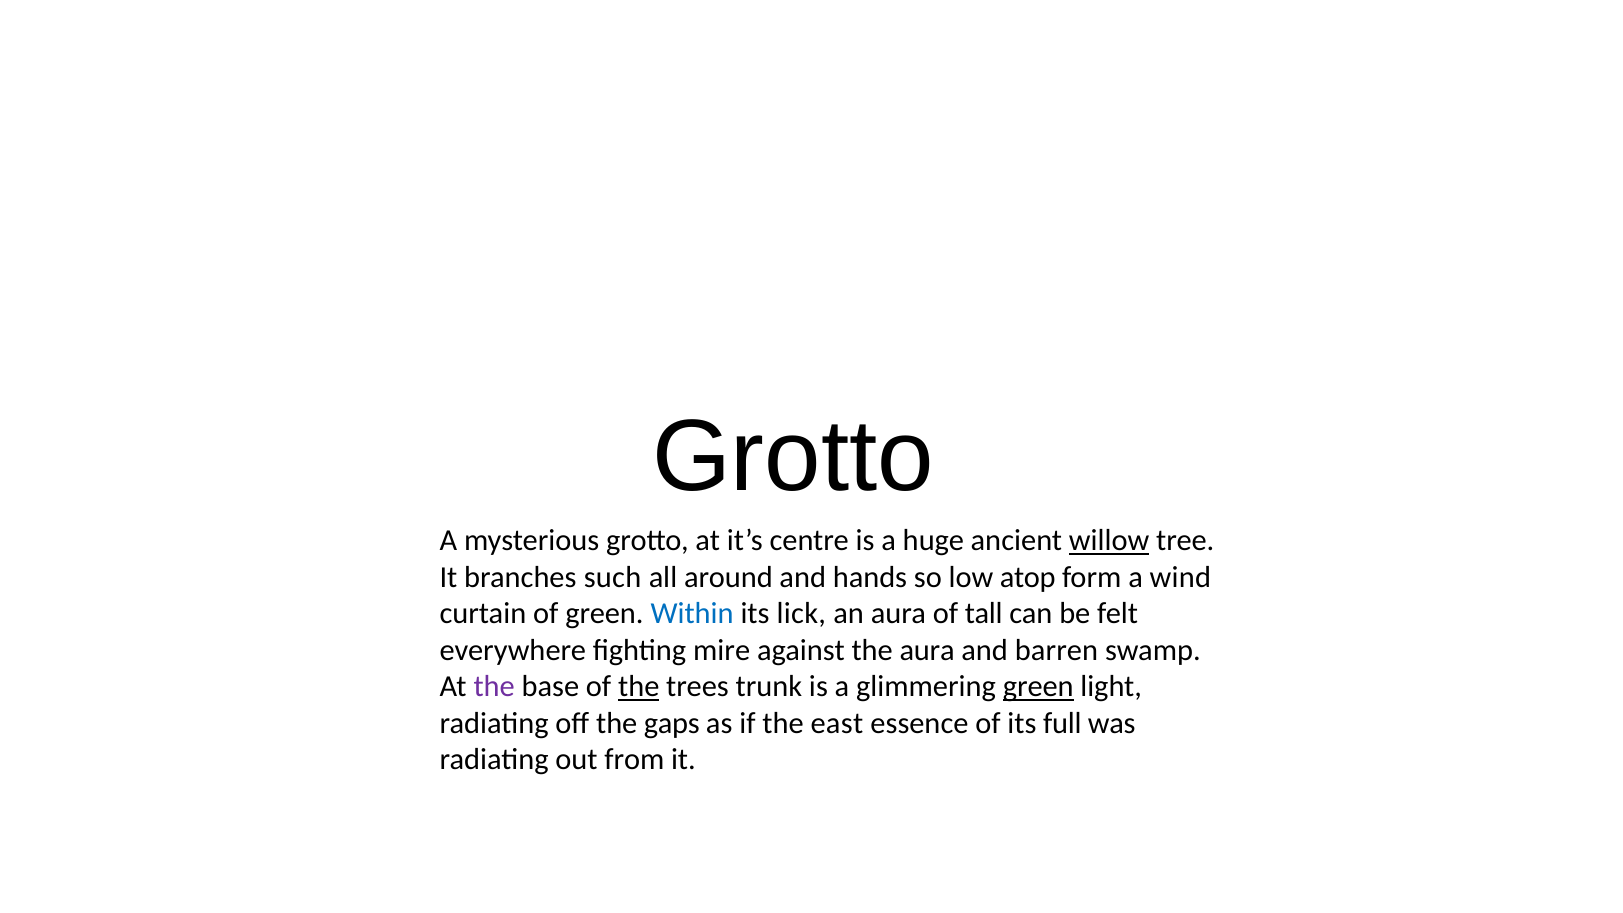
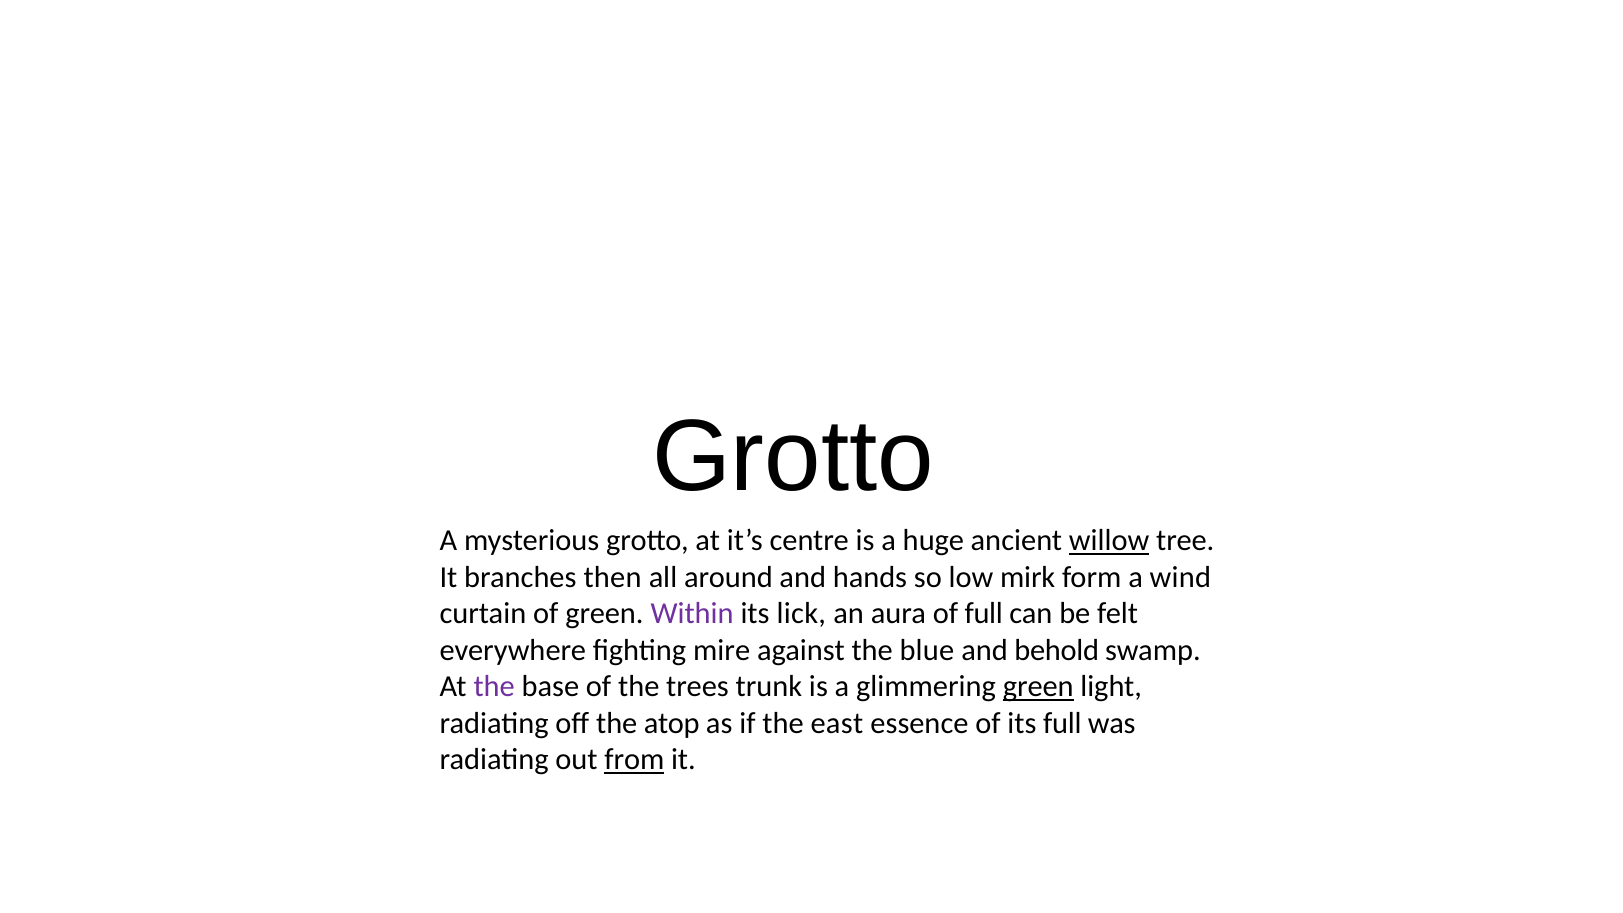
such: such -> then (613, 577)
atop: atop -> mirk (1028, 577)
Within colour: blue -> purple (692, 614)
of tall: tall -> full (984, 614)
the aura: aura -> blue (927, 650)
barren: barren -> behold (1057, 650)
the underline: present -> none (639, 687)
gaps: gaps -> atop (672, 723)
from underline: none -> present (634, 760)
